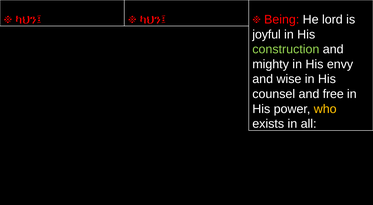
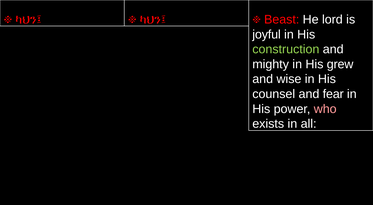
Being: Being -> Beast (282, 20)
envy: envy -> grew (340, 64)
free: free -> fear (333, 94)
who colour: yellow -> pink (325, 109)
